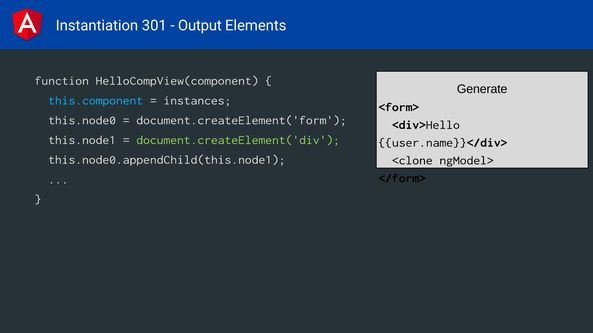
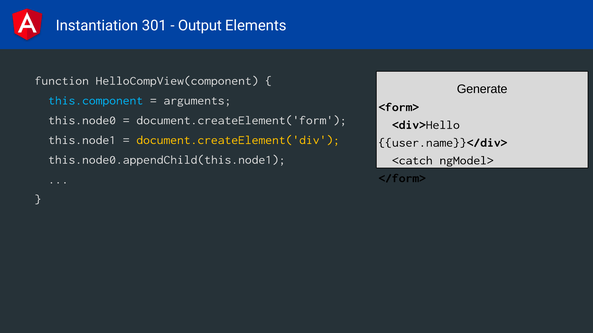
instances: instances -> arguments (197, 101)
document.createElement('div colour: light green -> yellow (238, 140)
<clone: <clone -> <catch (412, 161)
